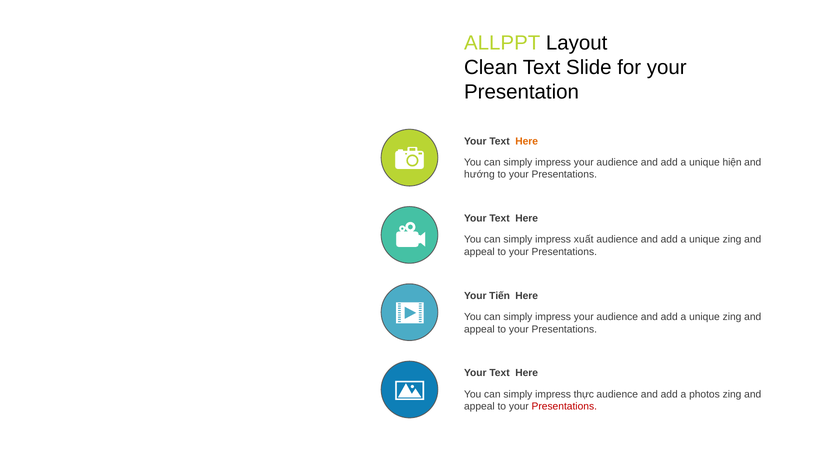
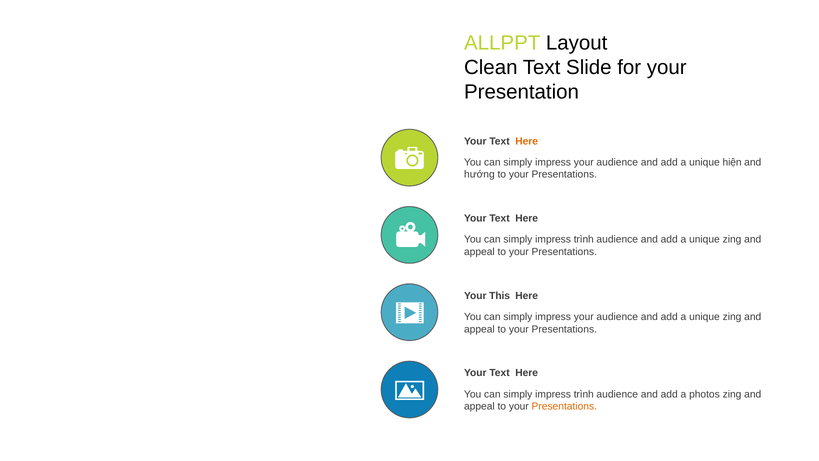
xuất: xuất -> trình (584, 239)
Tiến: Tiến -> This (500, 296)
thực: thực -> trình (584, 394)
Presentations colour: red -> orange (564, 406)
